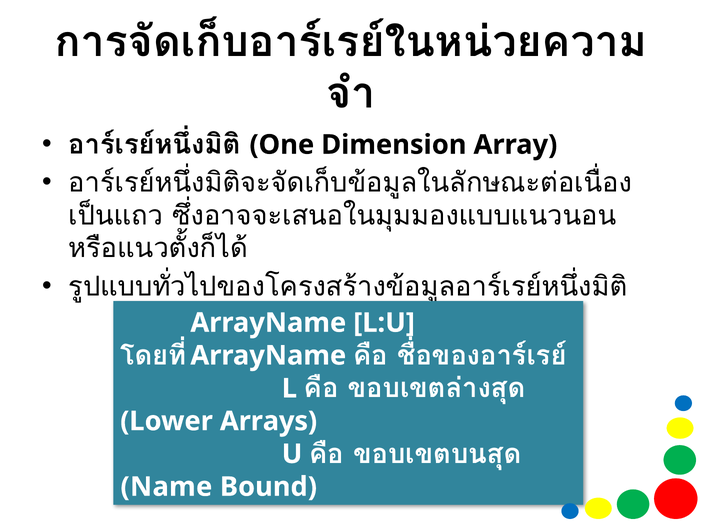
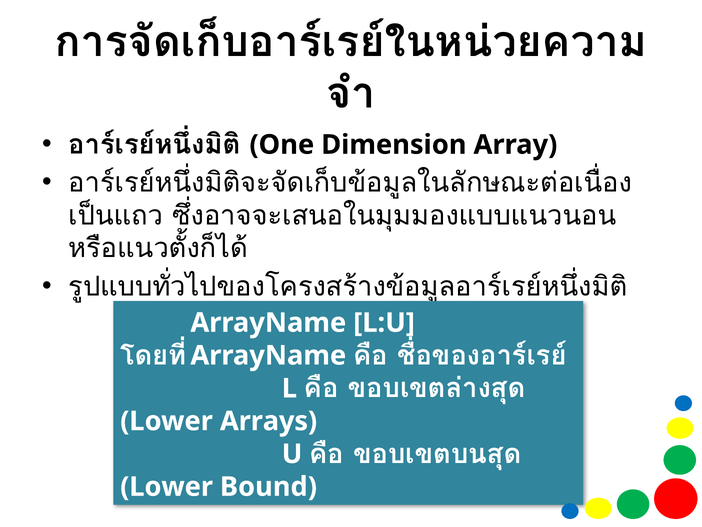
Name: Name -> Lower (167, 486)
